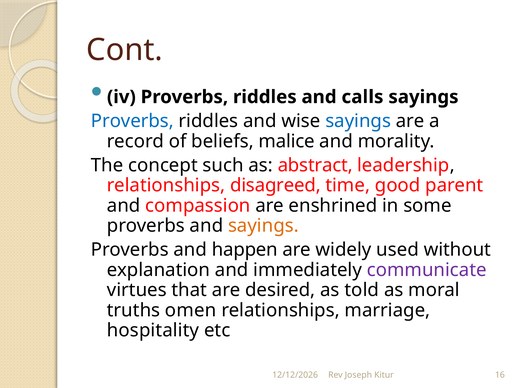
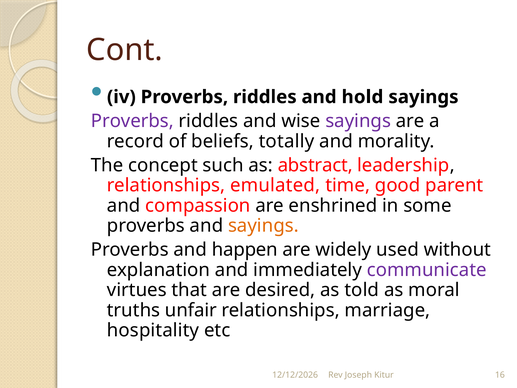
calls: calls -> hold (362, 97)
Proverbs colour: blue -> purple (132, 121)
sayings colour: blue -> purple (358, 121)
malice: malice -> totally (286, 141)
disagreed: disagreed -> emulated (275, 185)
omen: omen -> unfair (191, 310)
